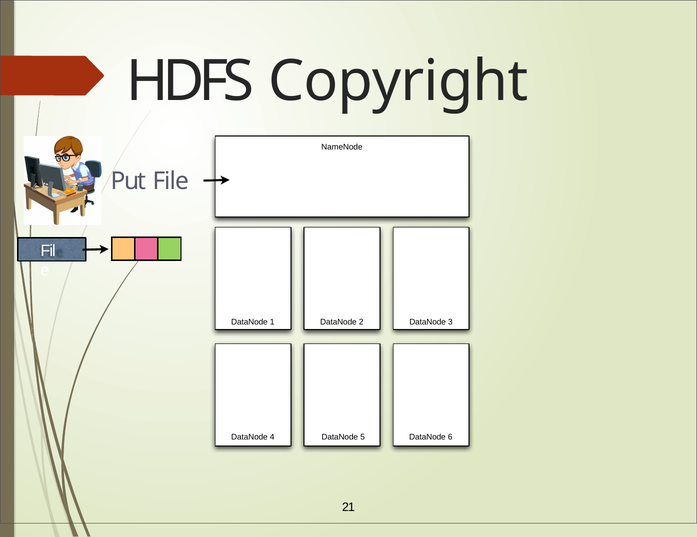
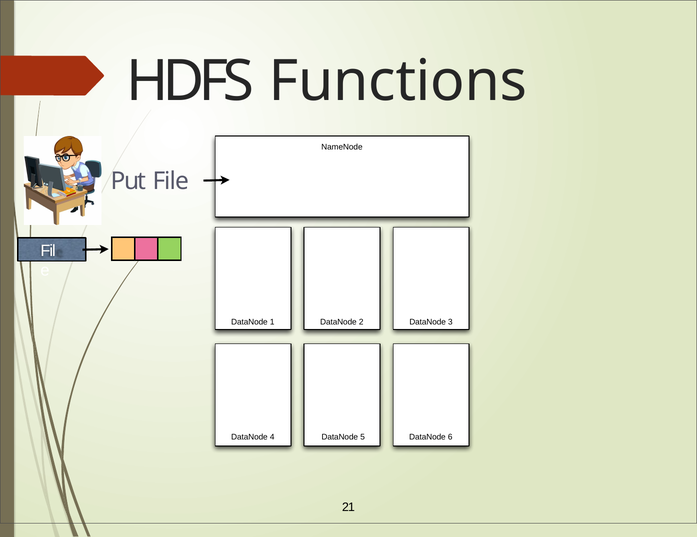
Copyright: Copyright -> Functions (398, 81)
